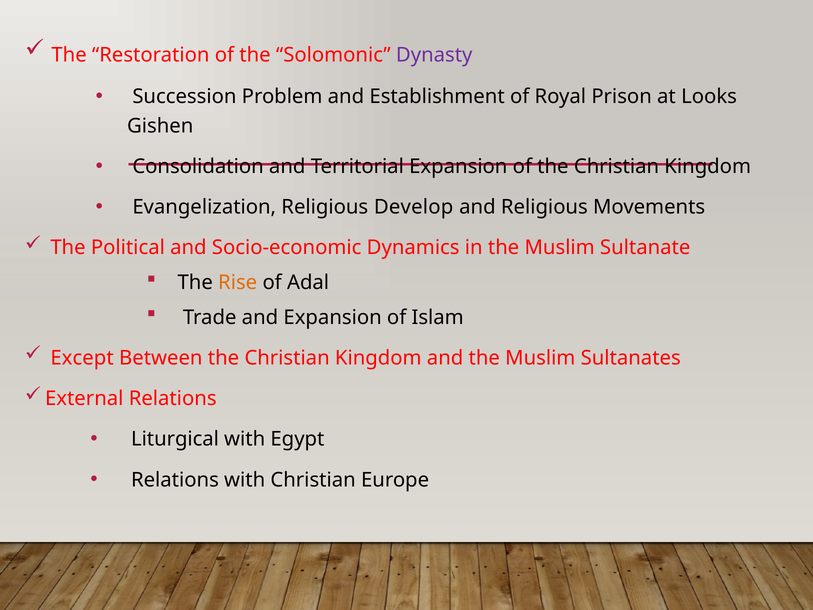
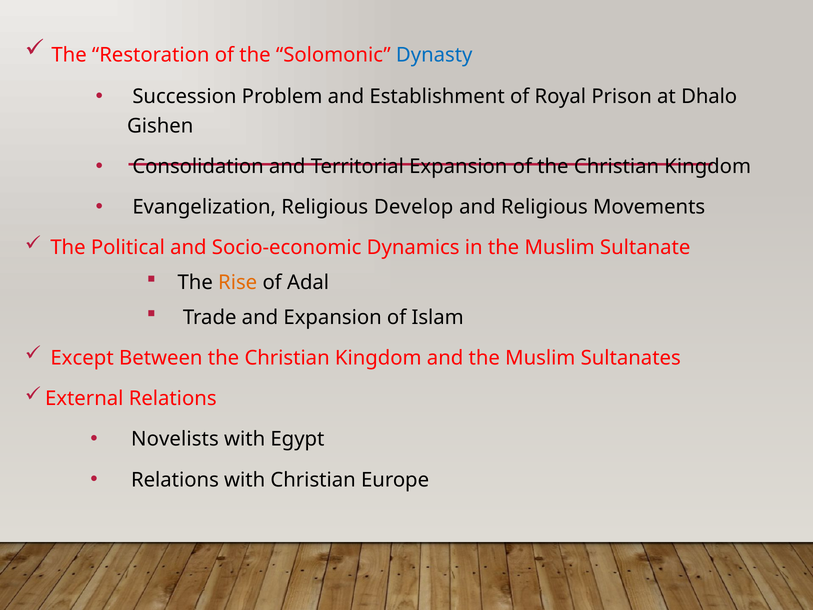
Dynasty colour: purple -> blue (434, 55)
Looks: Looks -> Dhalo (709, 97)
Liturgical: Liturgical -> Novelists (175, 439)
